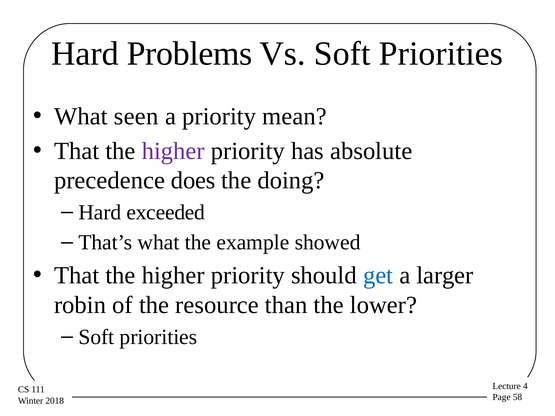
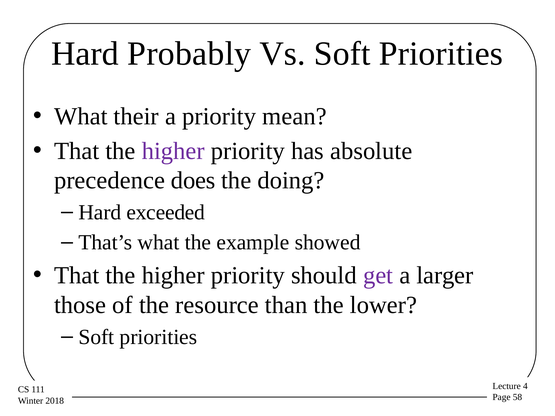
Problems: Problems -> Probably (189, 54)
seen: seen -> their (136, 116)
get colour: blue -> purple (378, 276)
robin: robin -> those (80, 305)
